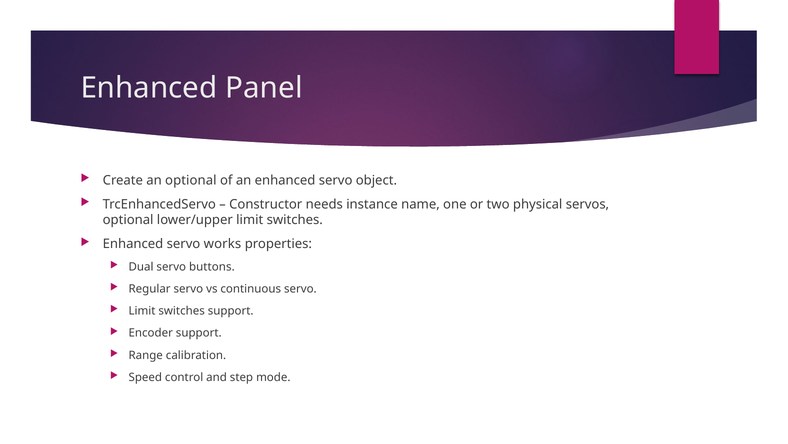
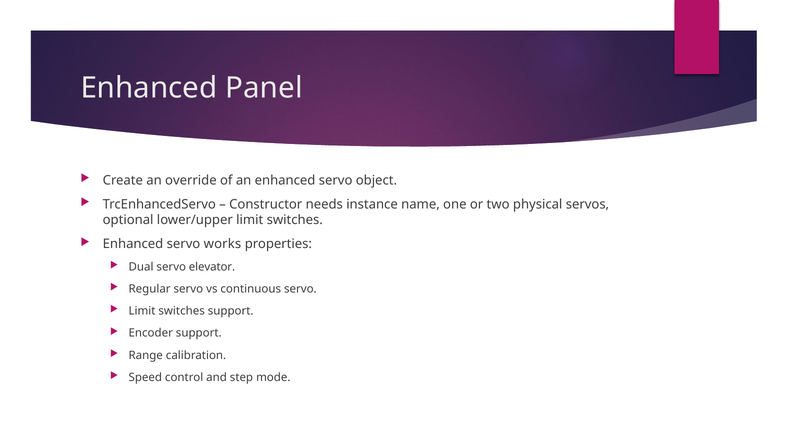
an optional: optional -> override (191, 180)
buttons: buttons -> elevator (212, 267)
